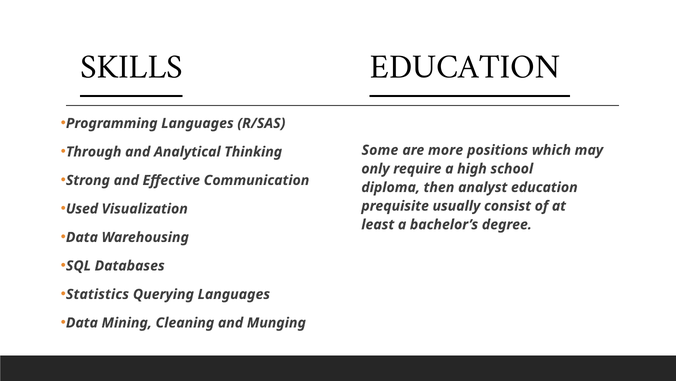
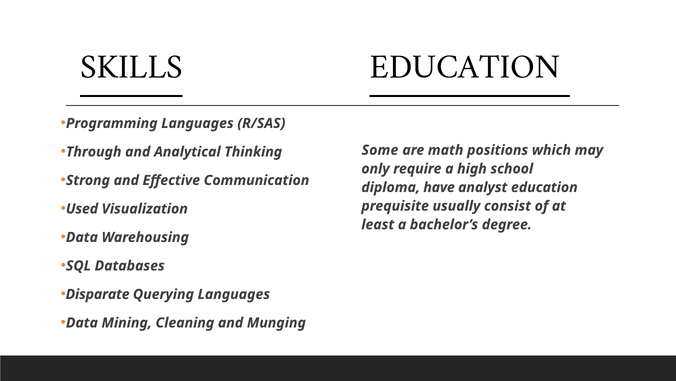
more: more -> math (446, 150)
then: then -> have (439, 187)
Statistics: Statistics -> Disparate (98, 294)
